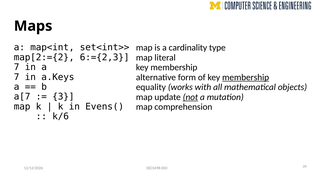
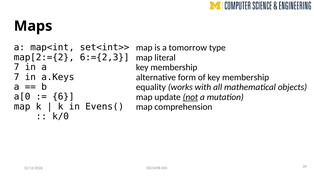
cardinality: cardinality -> tomorrow (188, 48)
membership underline: present -> none (246, 78)
a[7: a[7 -> a[0 (22, 97)
3: 3 -> 6 (63, 97)
k/6: k/6 -> k/0 (61, 117)
